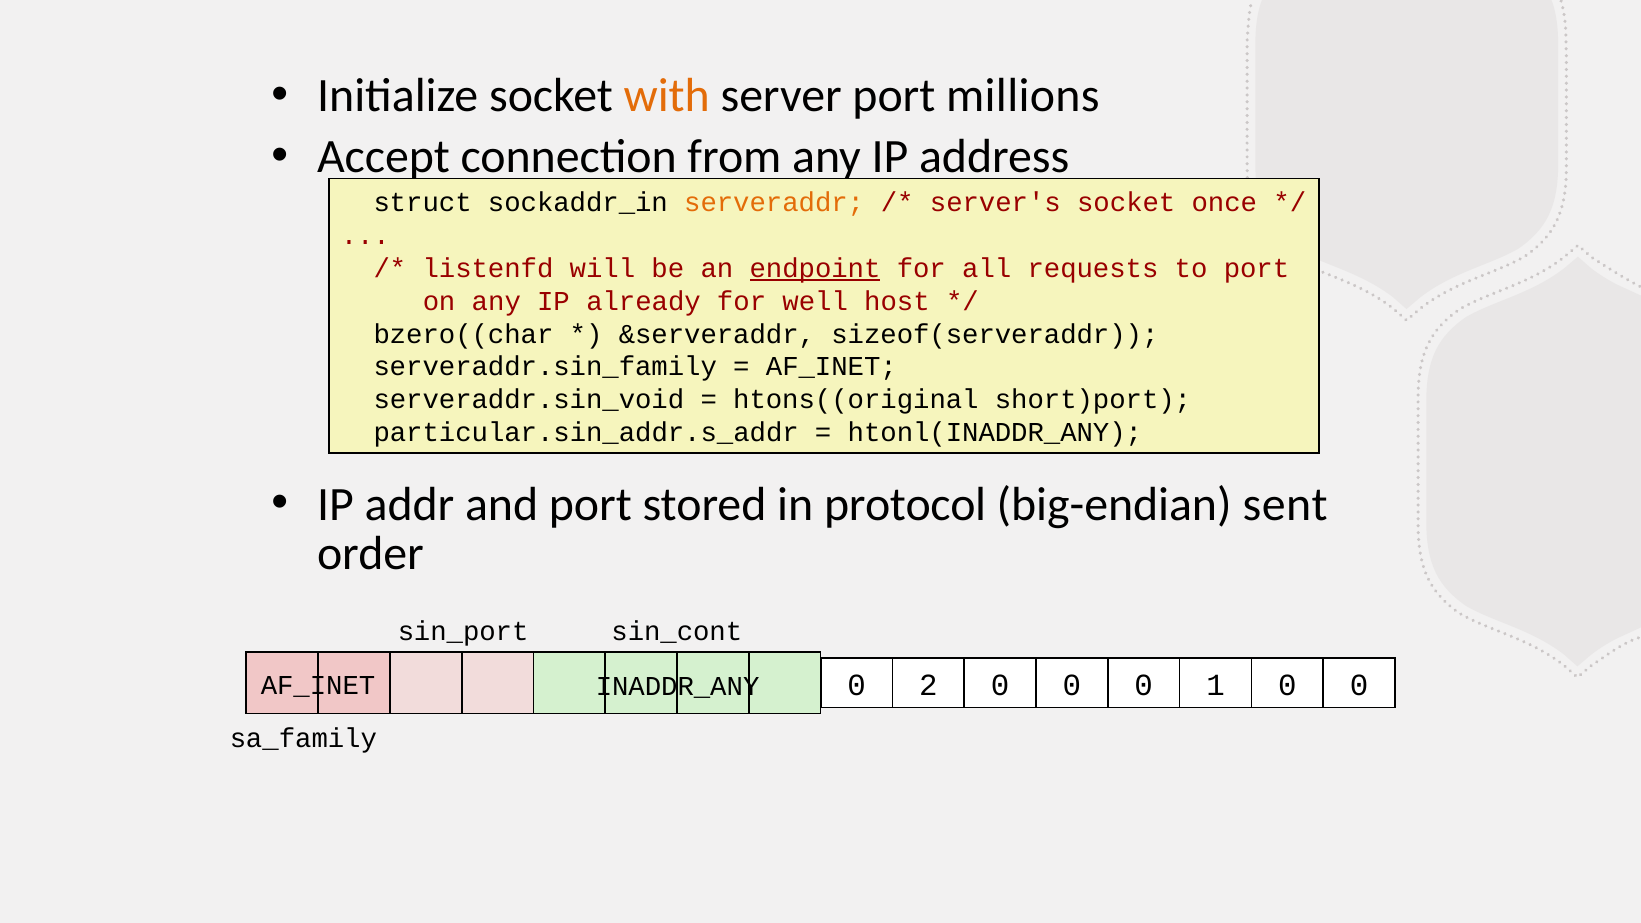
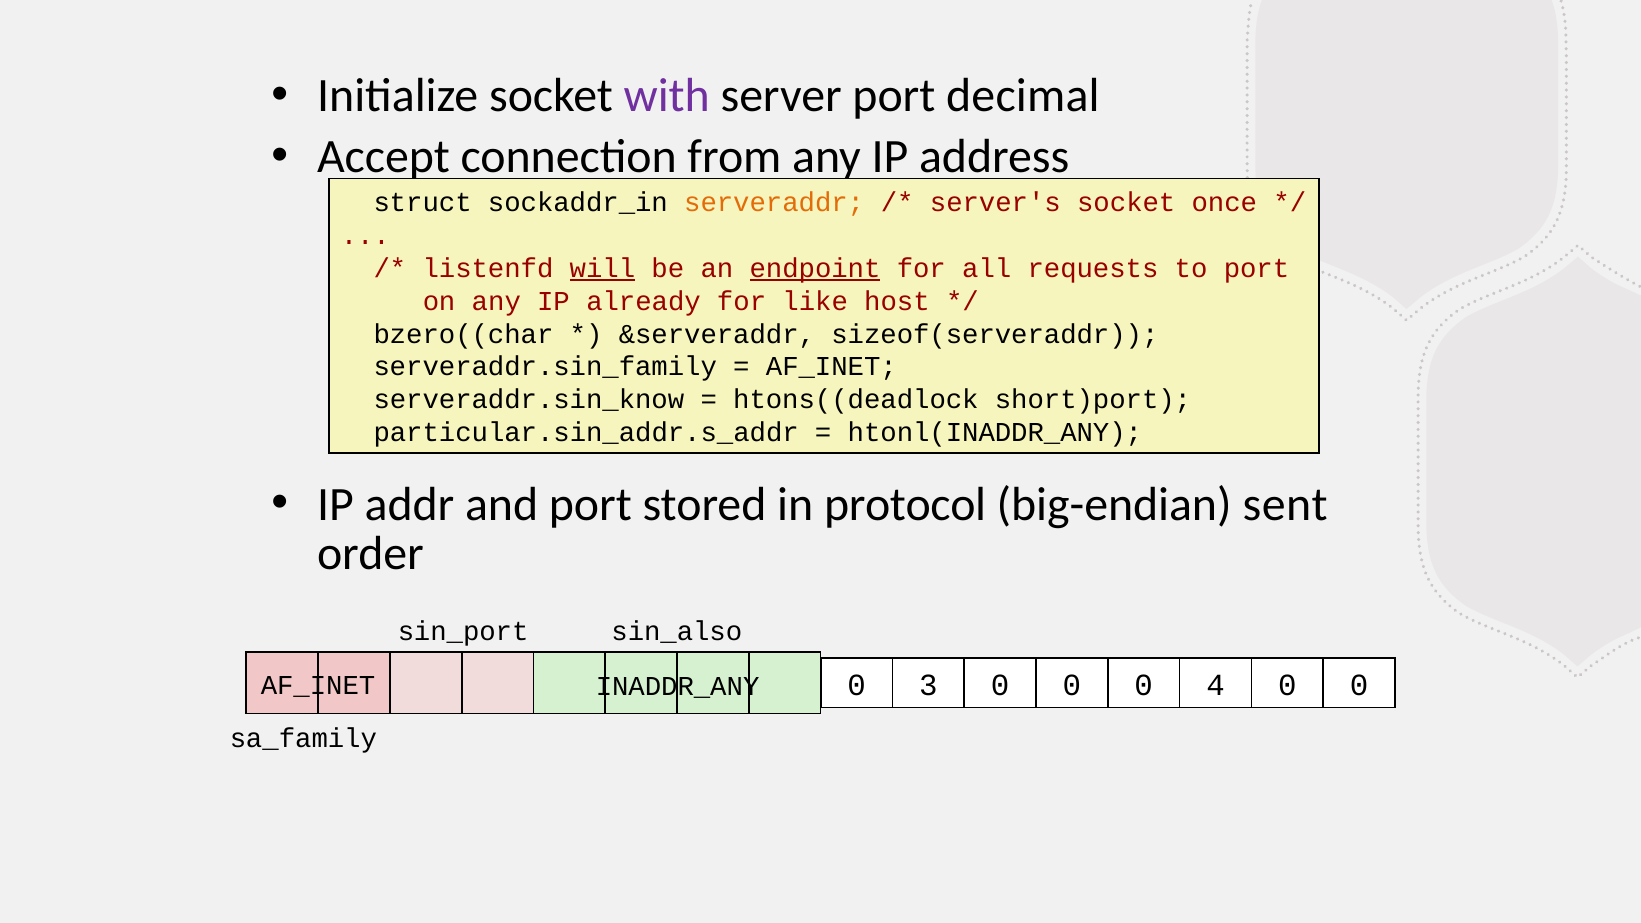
with colour: orange -> purple (667, 96)
millions: millions -> decimal (1023, 96)
will underline: none -> present (602, 269)
well: well -> like (815, 301)
serveraddr.sin_void: serveraddr.sin_void -> serveraddr.sin_know (529, 400)
htons((original: htons((original -> htons((deadlock (856, 400)
sin_cont: sin_cont -> sin_also (677, 631)
2: 2 -> 3 (928, 685)
1: 1 -> 4 (1215, 685)
